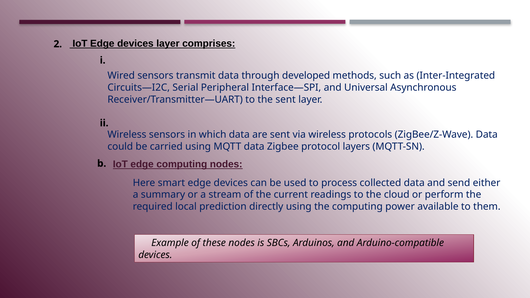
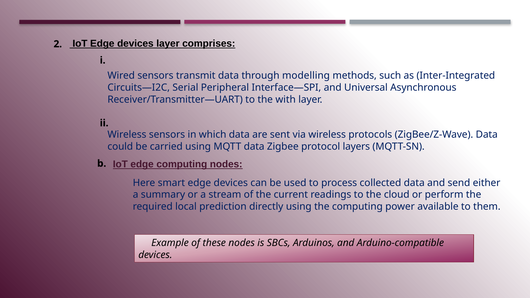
developed: developed -> modelling (306, 76)
the sent: sent -> with (286, 99)
